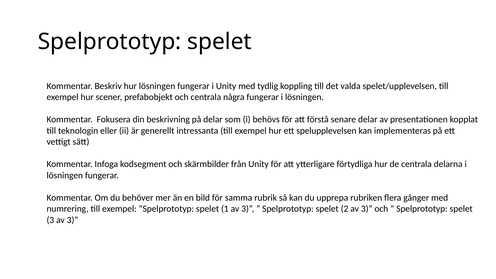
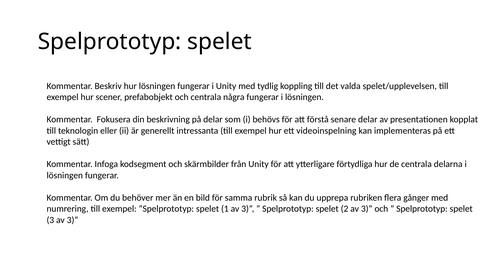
spelupplevelsen: spelupplevelsen -> videoinspelning (326, 131)
